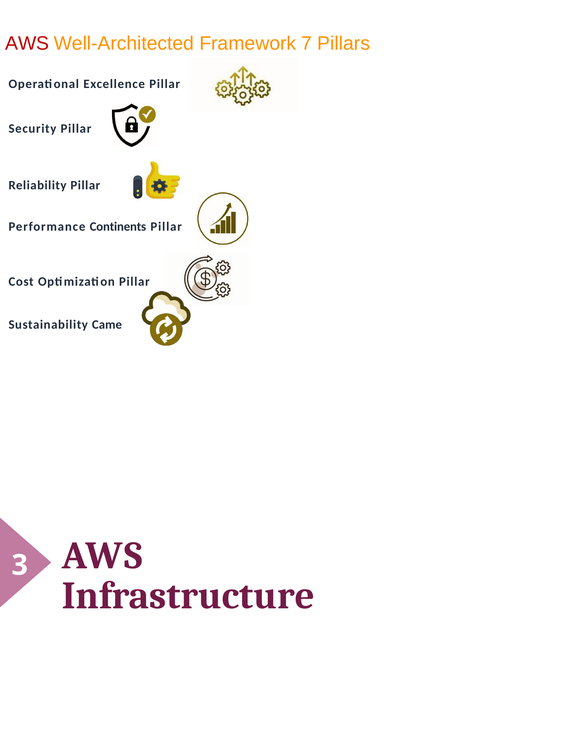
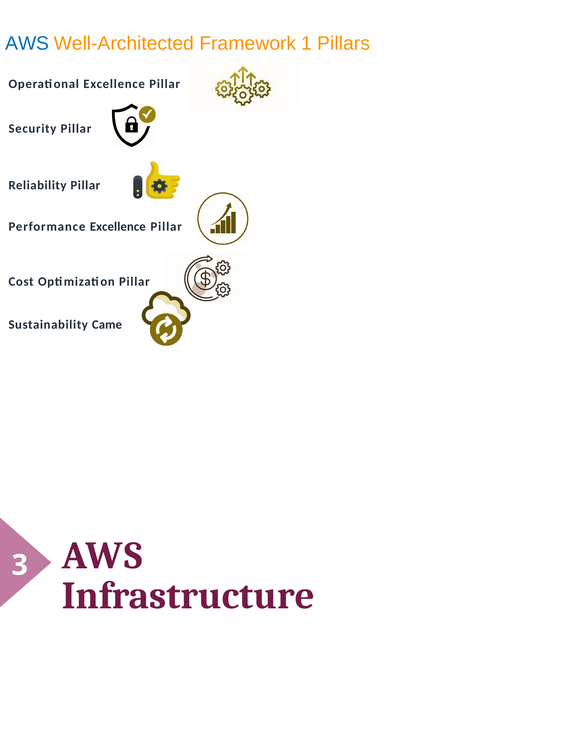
AWS colour: red -> blue (27, 43)
7: 7 -> 1 (307, 43)
Performance Continents: Continents -> Excellence (118, 226)
